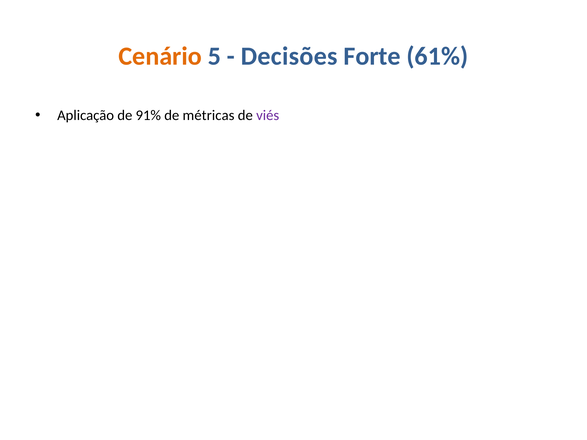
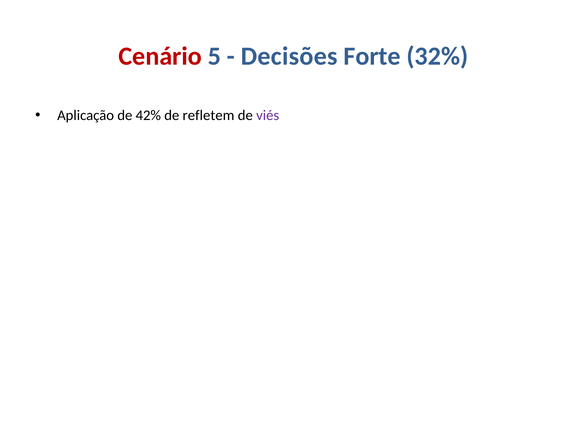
Cenário colour: orange -> red (160, 56)
61%: 61% -> 32% (437, 56)
91%: 91% -> 42% (148, 115)
métricas: métricas -> refletem (209, 115)
